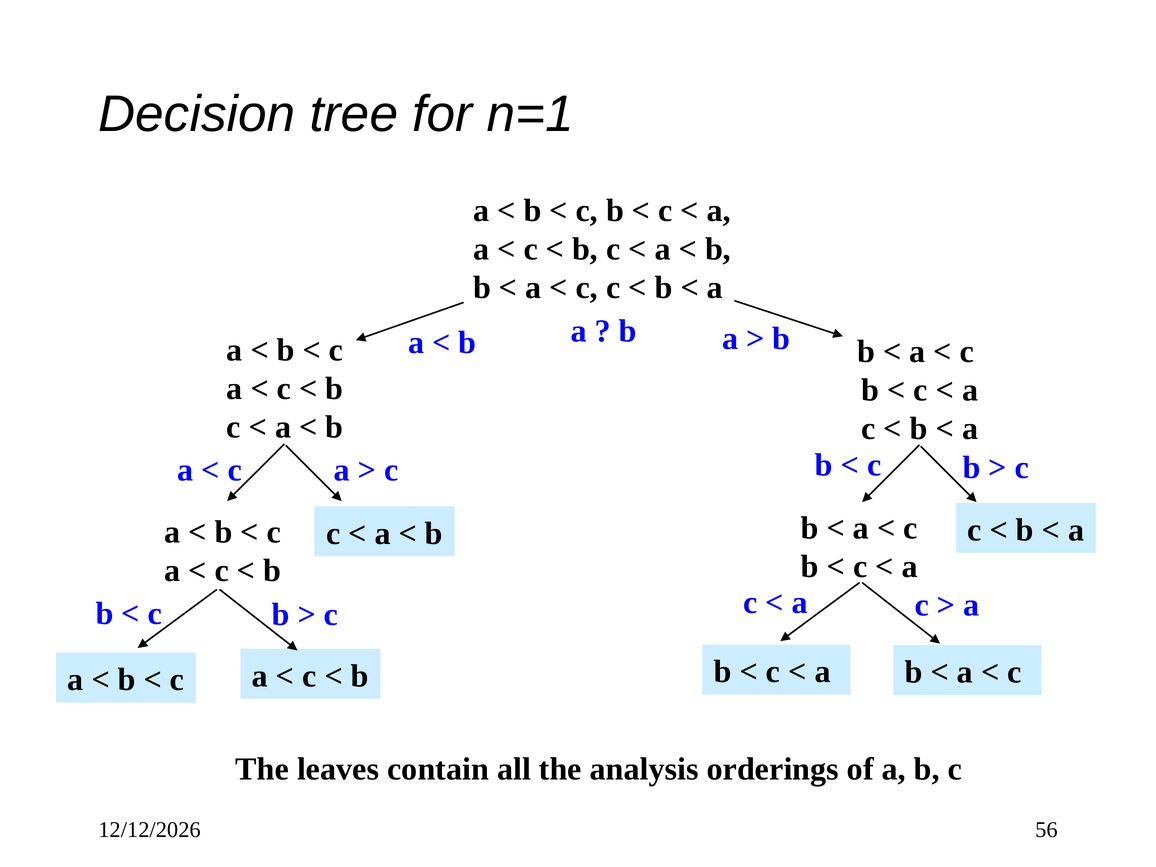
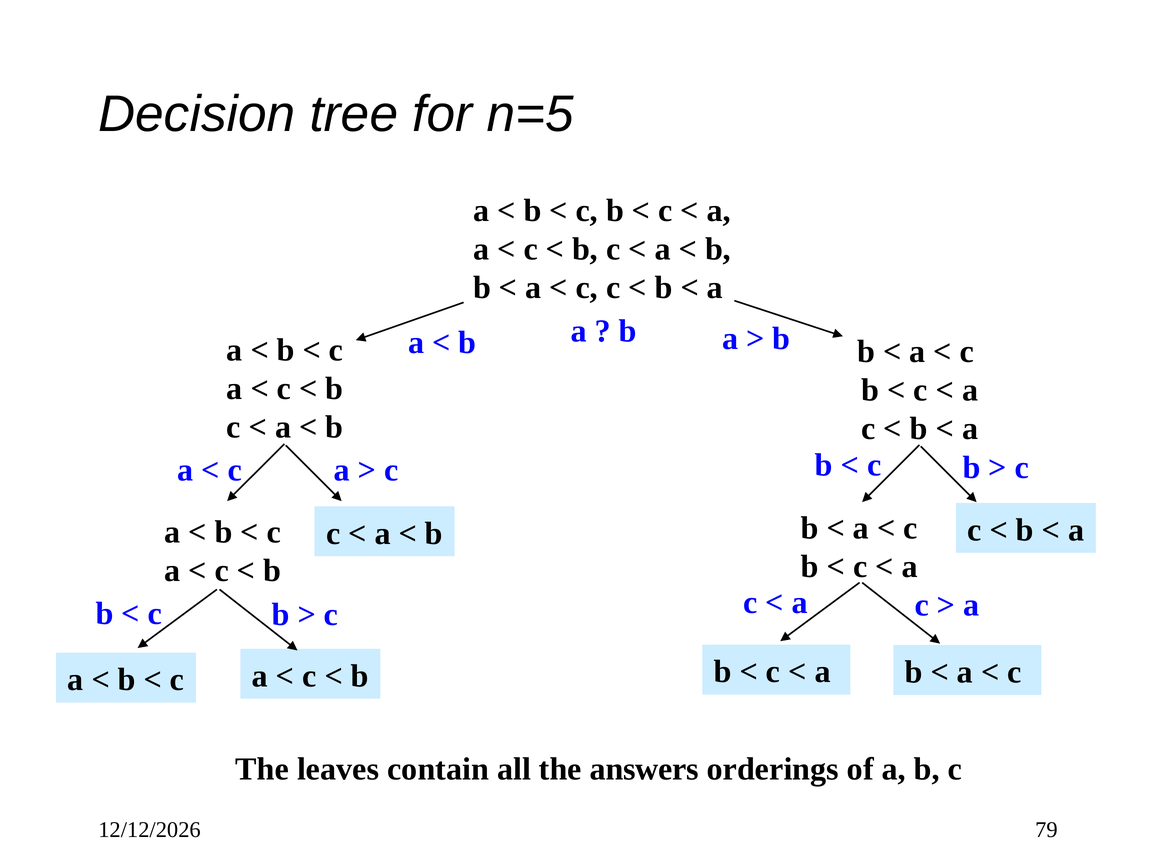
n=1: n=1 -> n=5 (530, 114)
analysis: analysis -> answers (644, 769)
56: 56 -> 79 (1046, 830)
